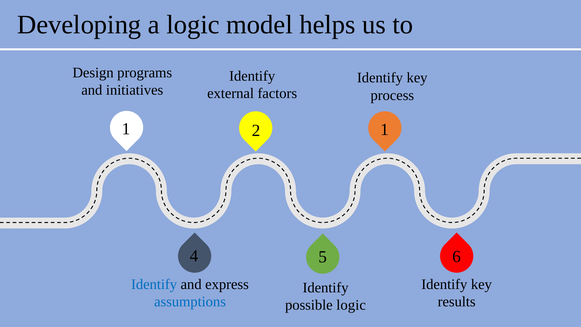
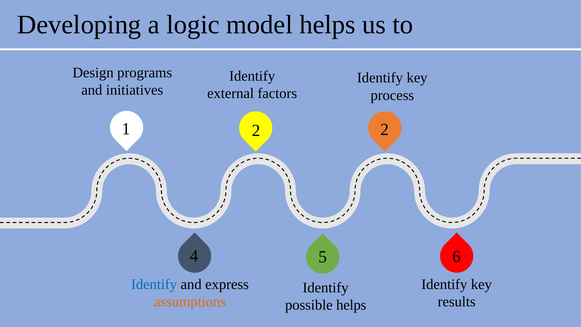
2 1: 1 -> 2 (385, 129)
assumptions colour: blue -> orange (190, 301)
logic: logic -> helps (351, 305)
